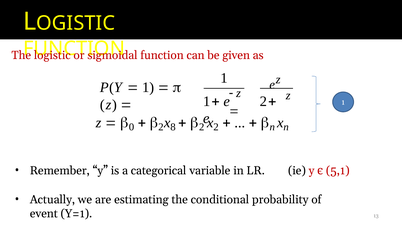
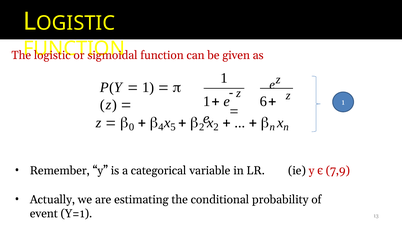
e 2: 2 -> 6 (263, 101)
2: 2 -> 4 (161, 127)
8: 8 -> 5 (173, 127)
5,1: 5,1 -> 7,9 (338, 171)
